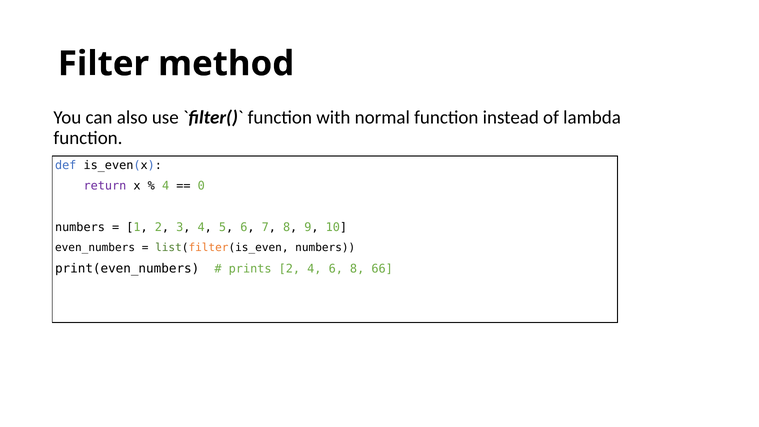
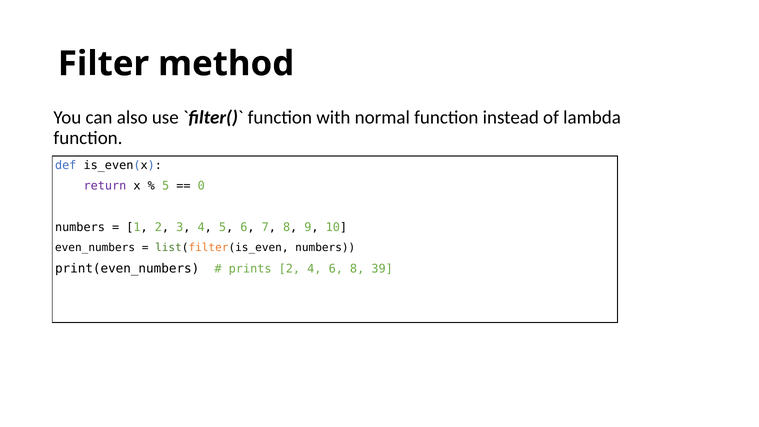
4: 4 -> 5 (166, 186)
66: 66 -> 39 (382, 269)
